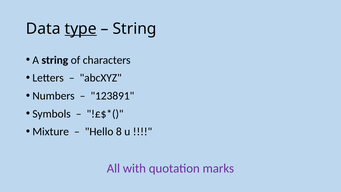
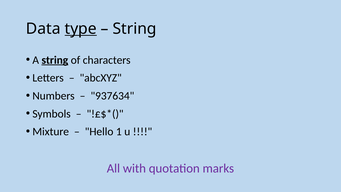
string underline: none -> present (55, 60)
123891: 123891 -> 937634 (112, 96)
8: 8 -> 1 (119, 132)
